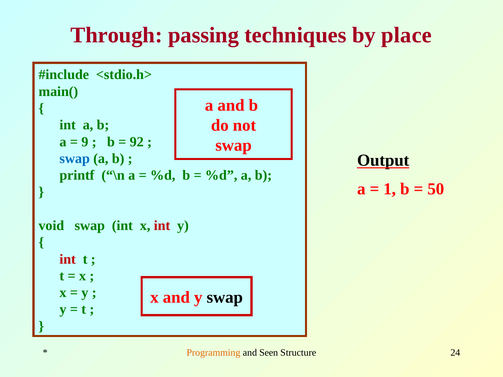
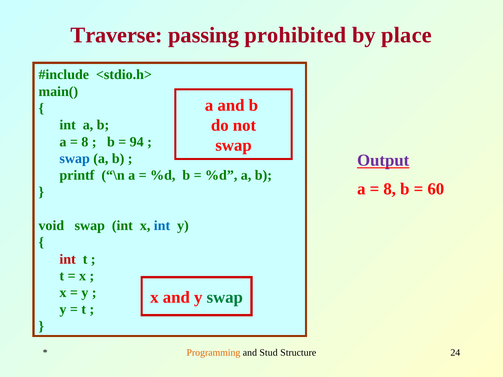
Through: Through -> Traverse (117, 35)
techniques: techniques -> prohibited (295, 35)
9: 9 -> 8 (85, 142)
92: 92 -> 94 (137, 142)
Output colour: black -> purple (383, 160)
1: 1 -> 8 (390, 189)
50: 50 -> 60 (436, 189)
int colour: red -> blue (162, 226)
swap colour: black -> green (225, 298)
Seen: Seen -> Stud (269, 353)
